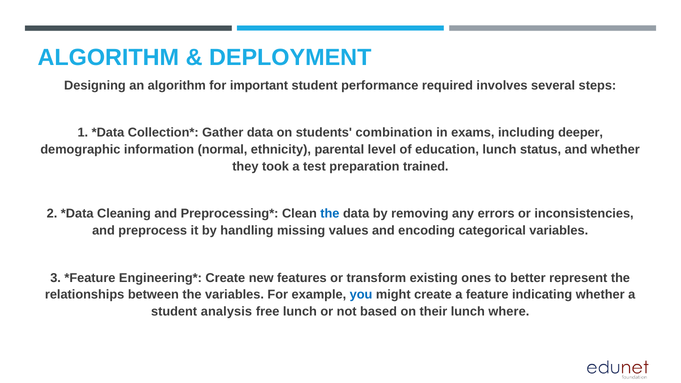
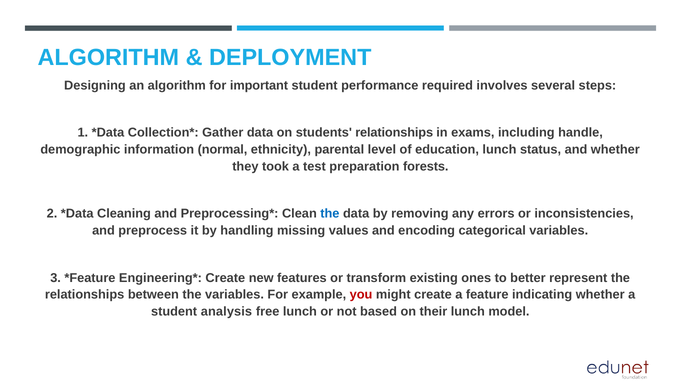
students combination: combination -> relationships (394, 133)
deeper: deeper -> handle (581, 133)
trained: trained -> forests (426, 166)
you colour: blue -> red (361, 295)
where: where -> model (509, 312)
